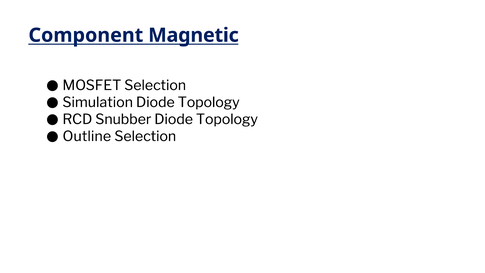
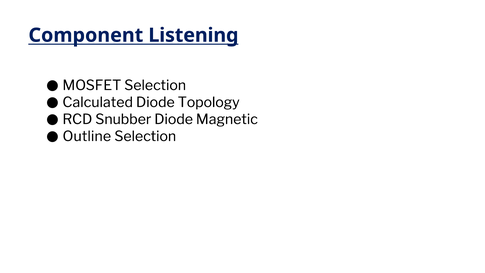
Magnetic: Magnetic -> Listening (193, 35)
Simulation: Simulation -> Calculated (98, 102)
Snubber Diode Topology: Topology -> Magnetic (227, 119)
